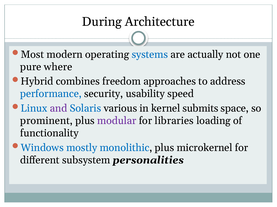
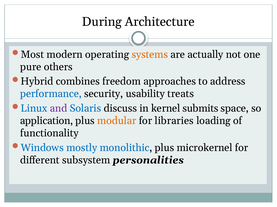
systems colour: blue -> orange (150, 55)
where: where -> others (58, 67)
speed: speed -> treats (181, 94)
various: various -> discuss (120, 109)
prominent: prominent -> application (47, 121)
modular colour: purple -> orange (117, 121)
